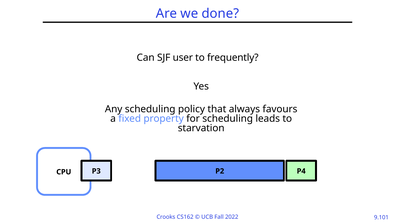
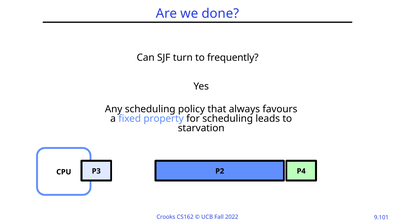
user: user -> turn (183, 58)
